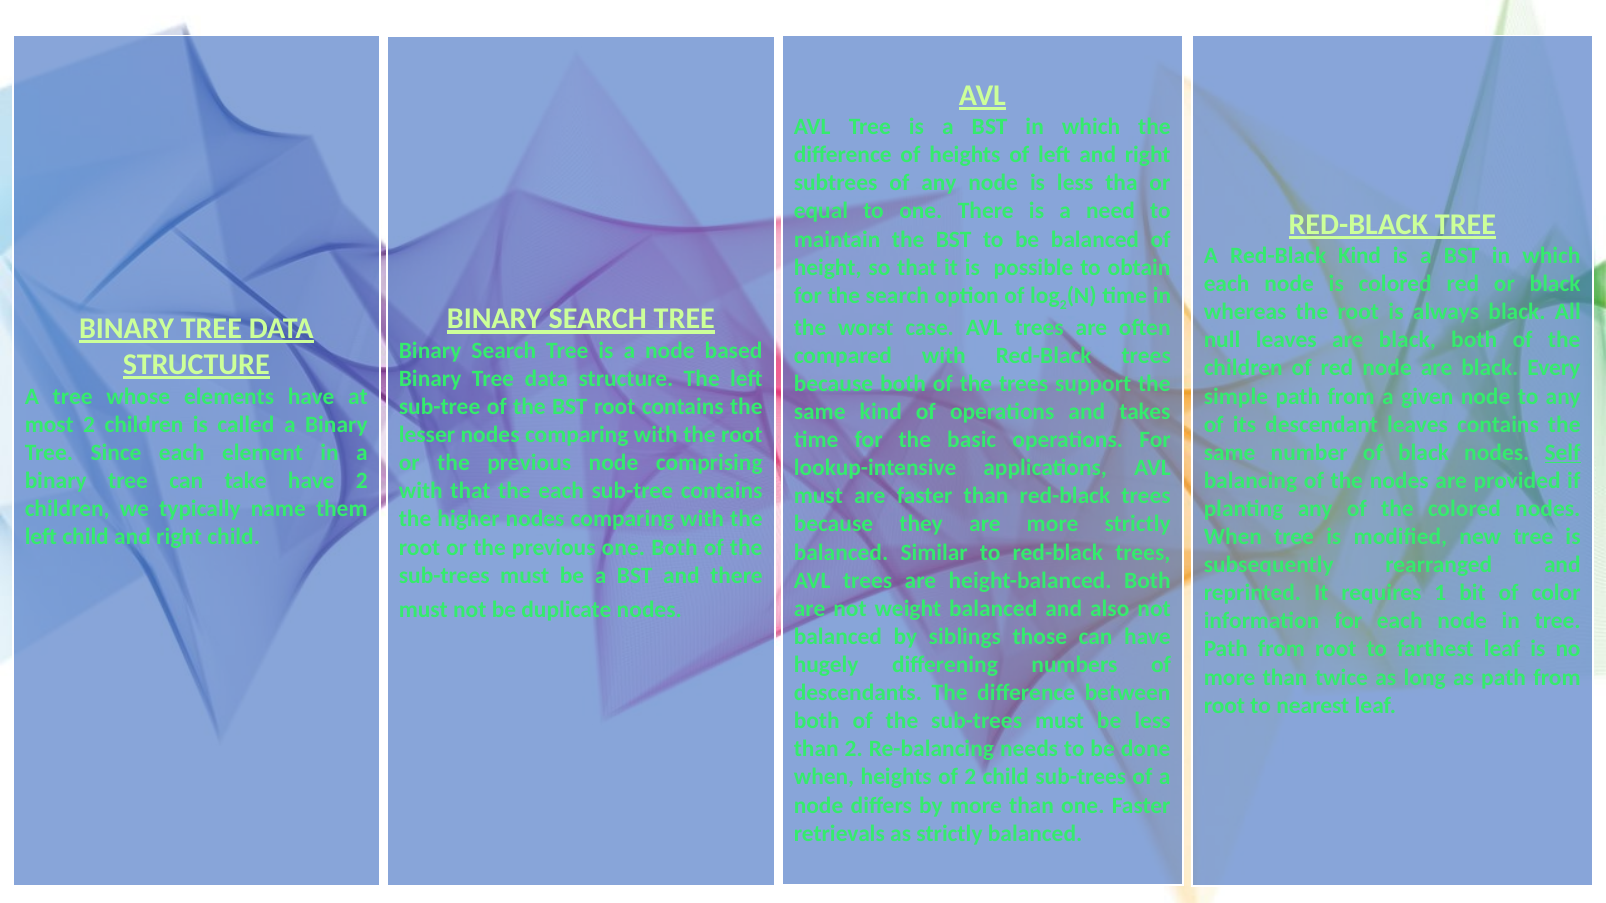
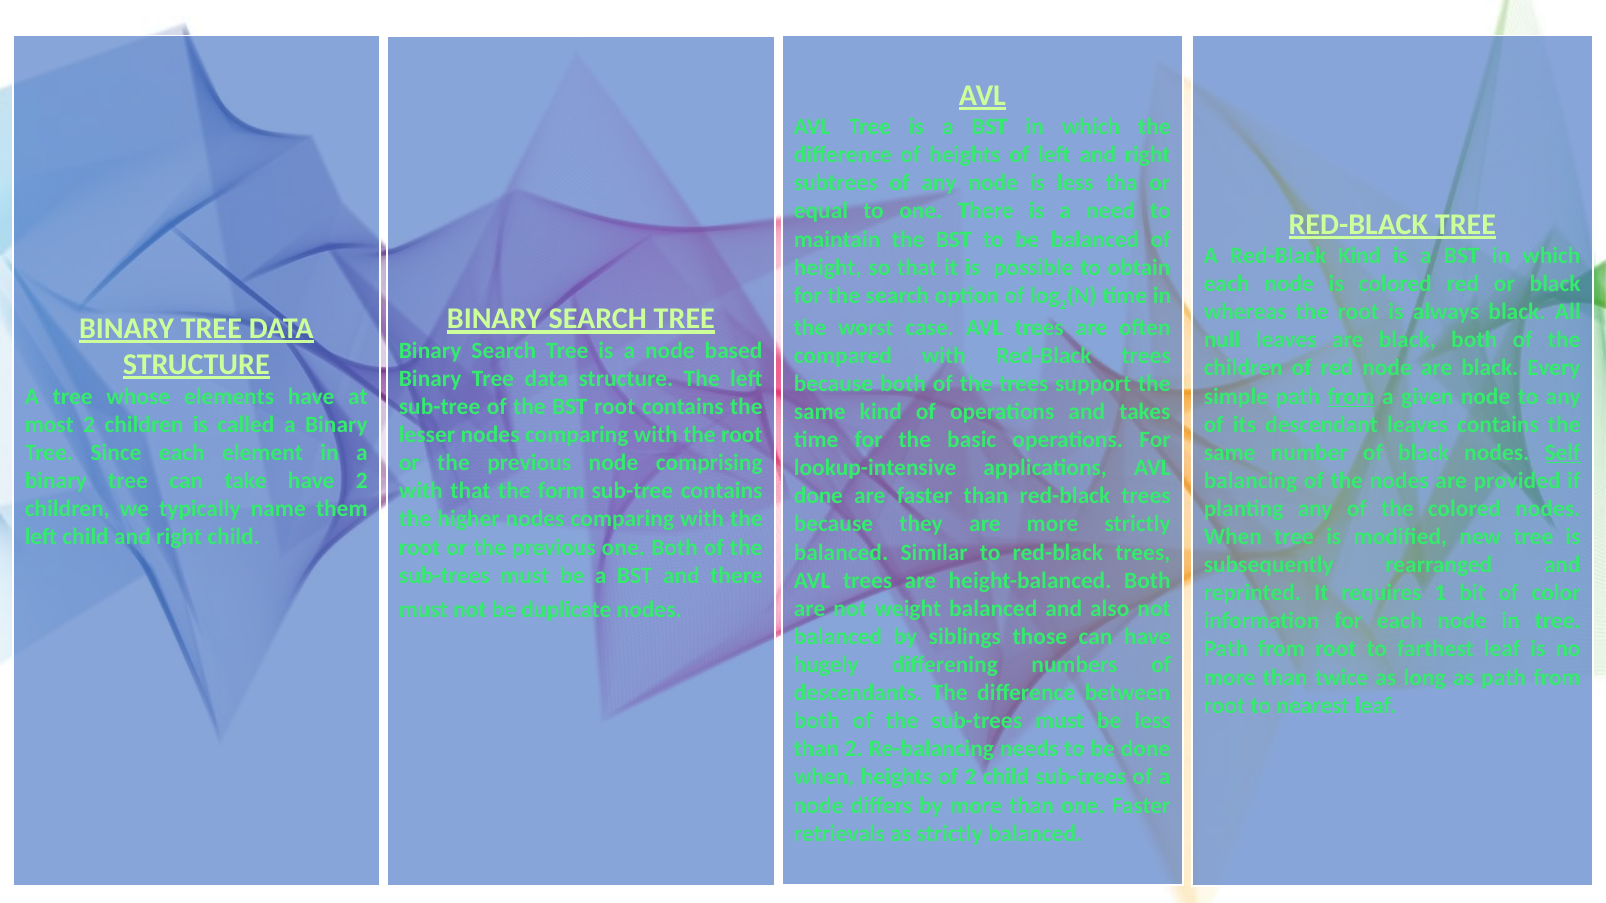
from underline: none -> present (1351, 396)
the each: each -> form (561, 491)
must: must -> done (818, 496)
